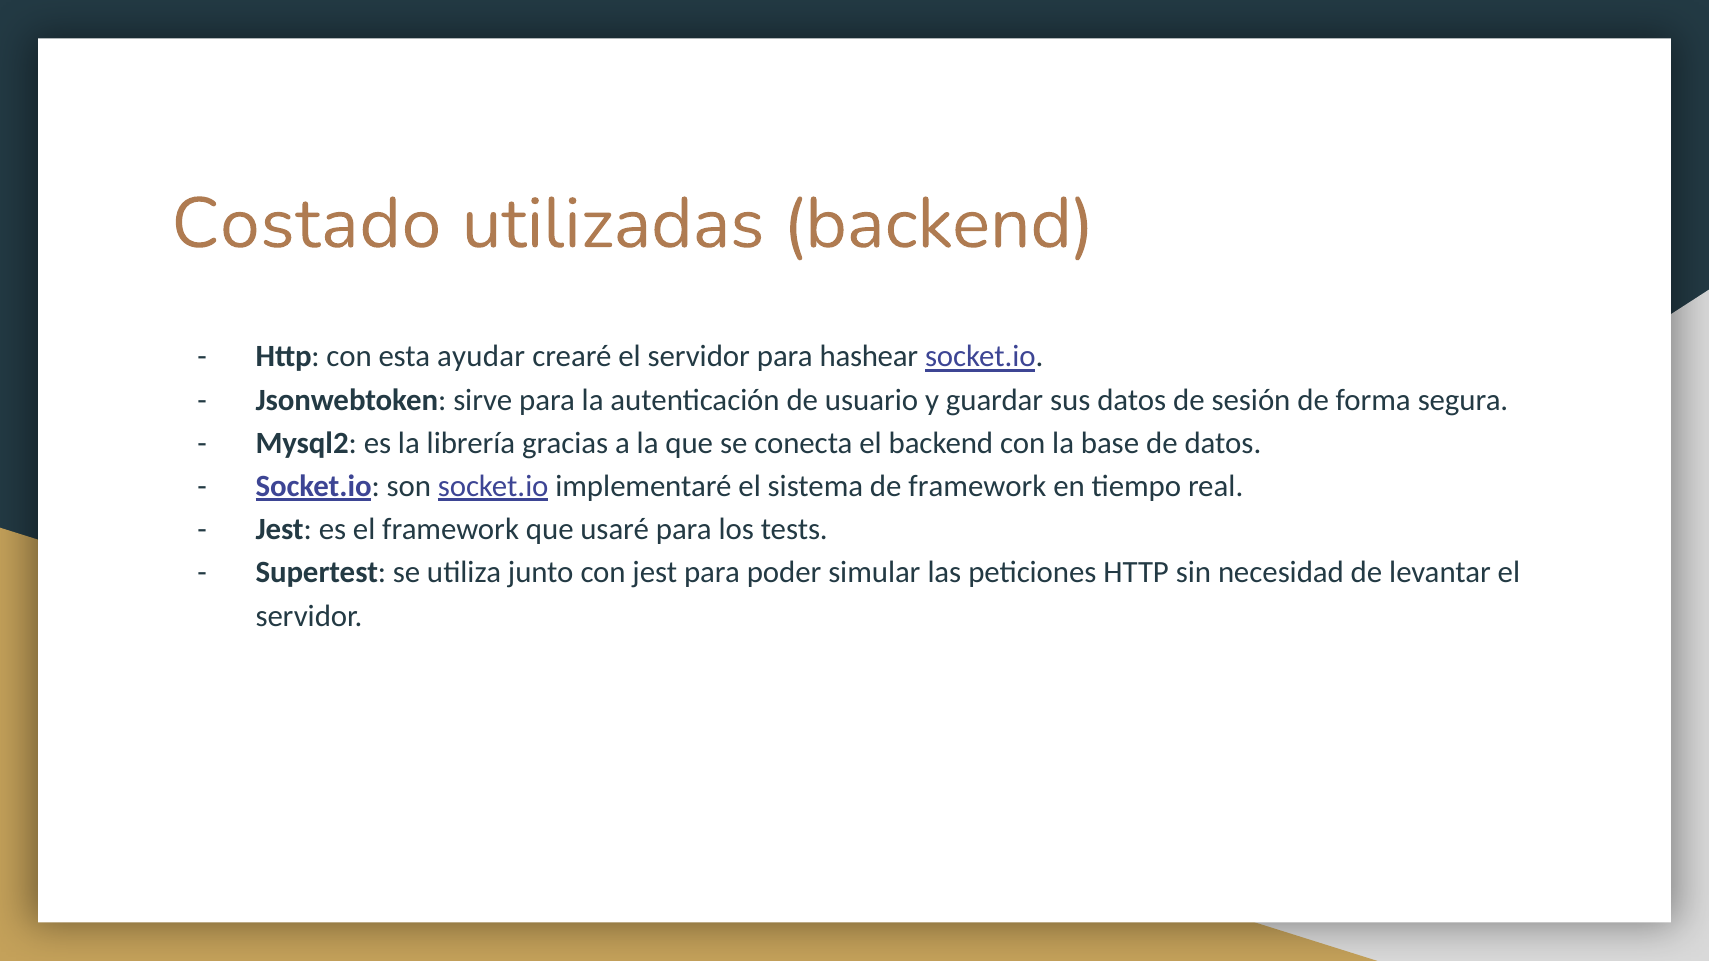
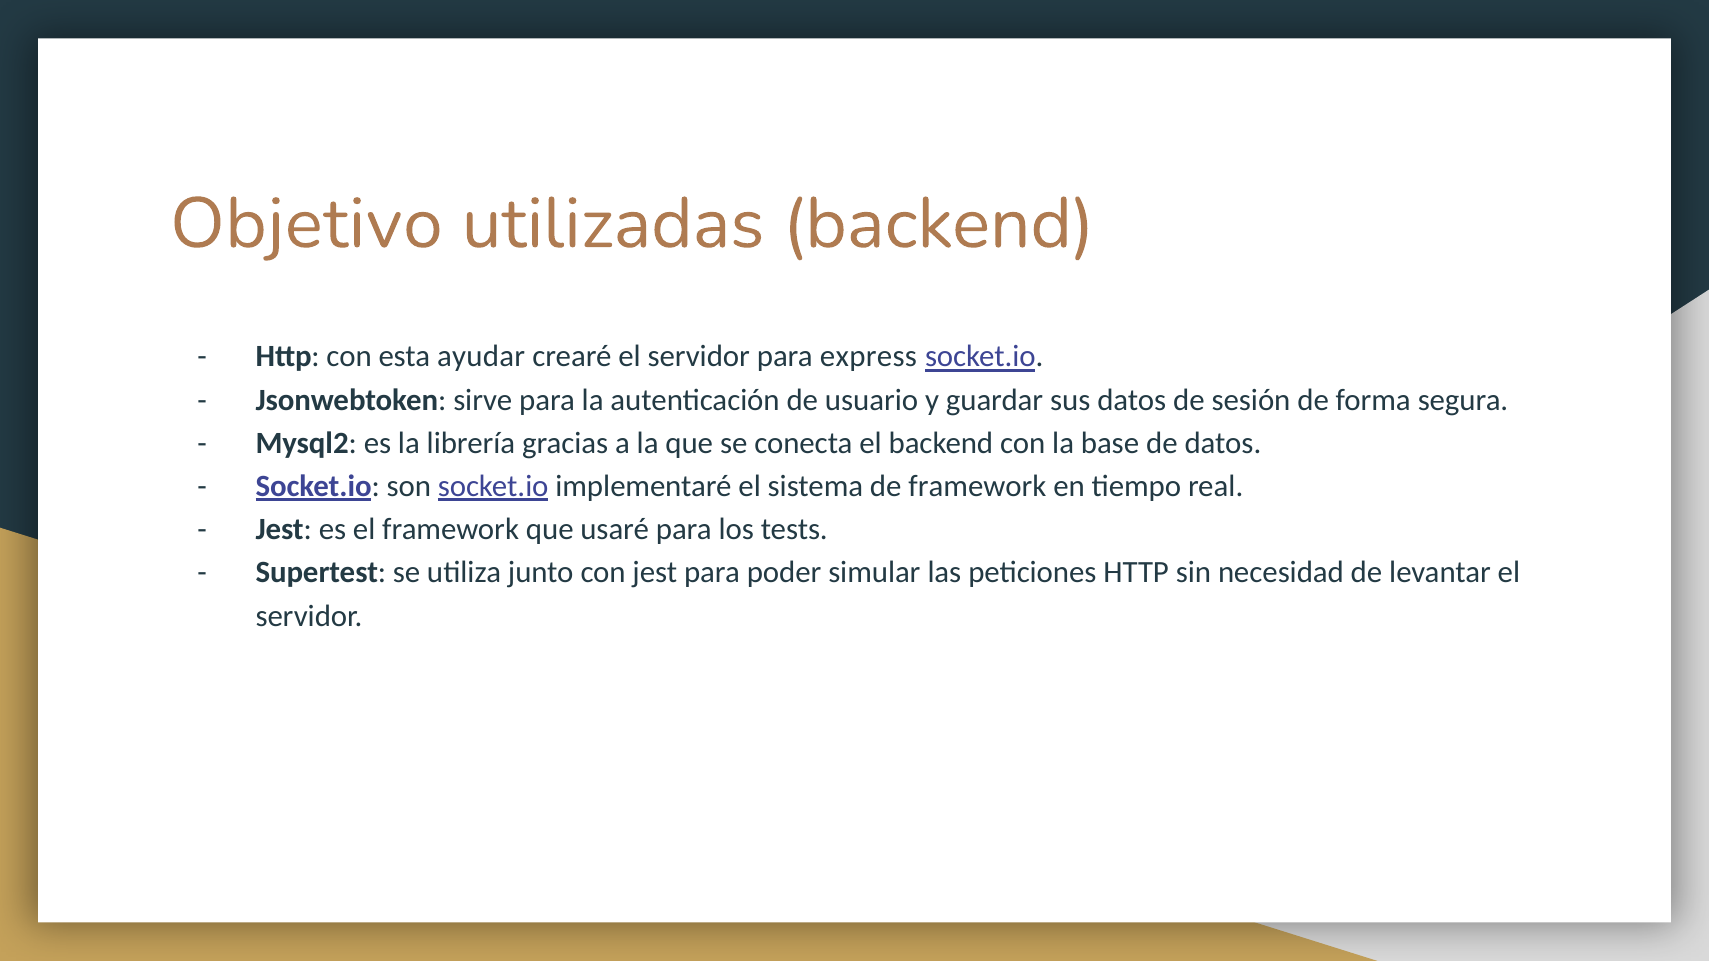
Costado: Costado -> Objetivo (306, 224)
hashear: hashear -> express (869, 357)
